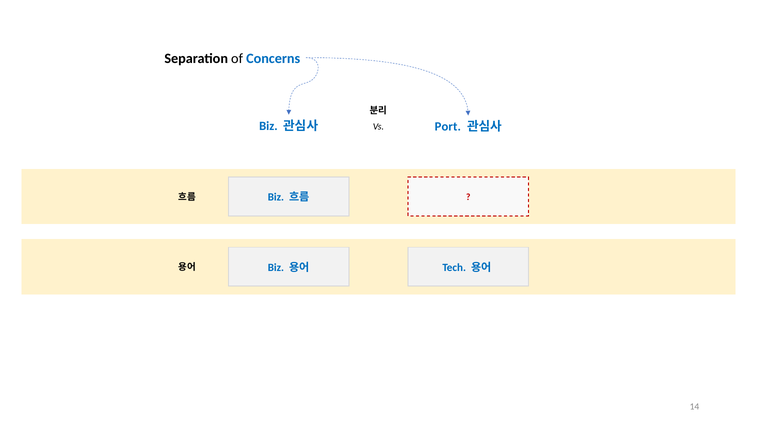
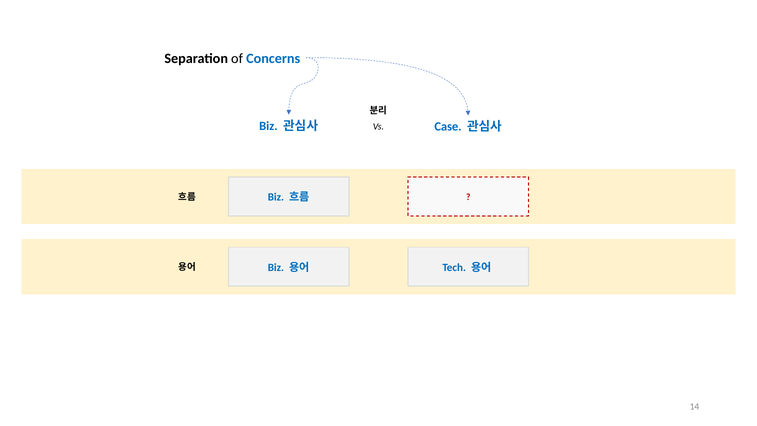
Port: Port -> Case (448, 127)
